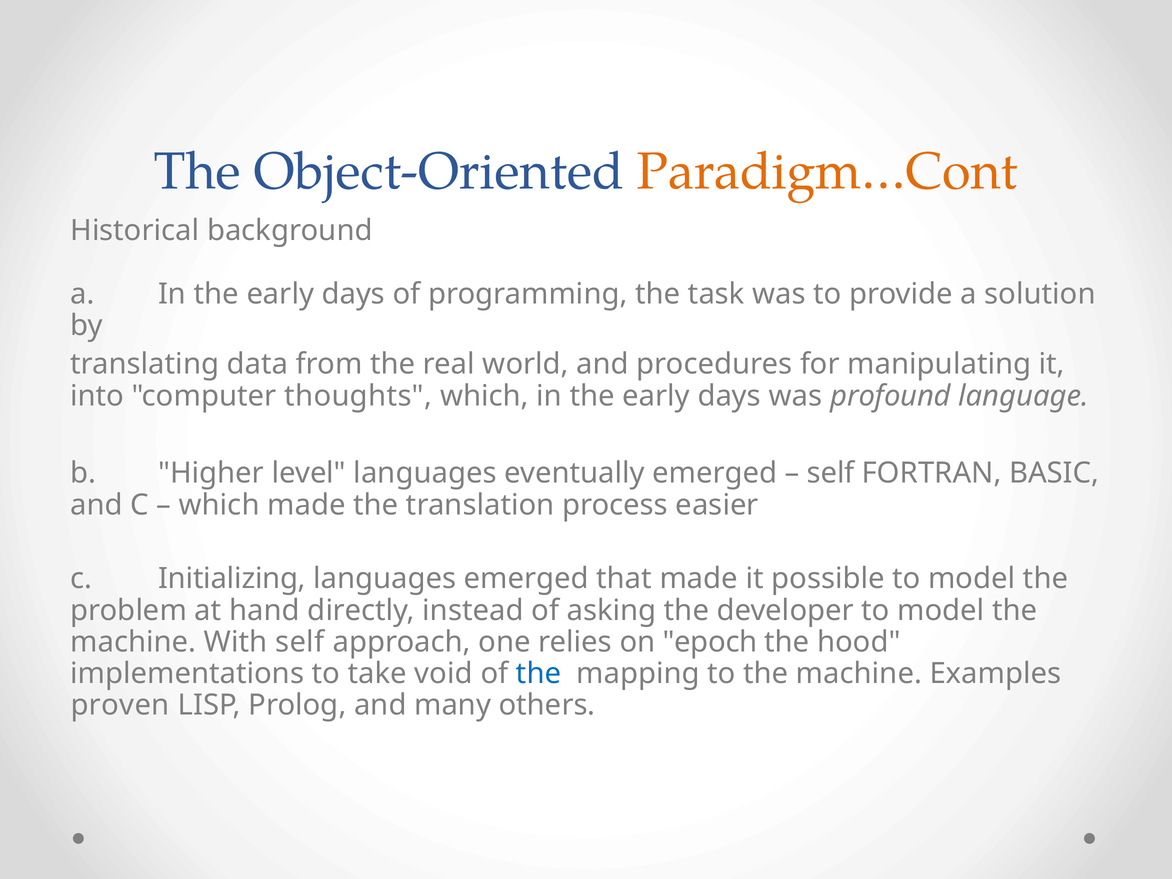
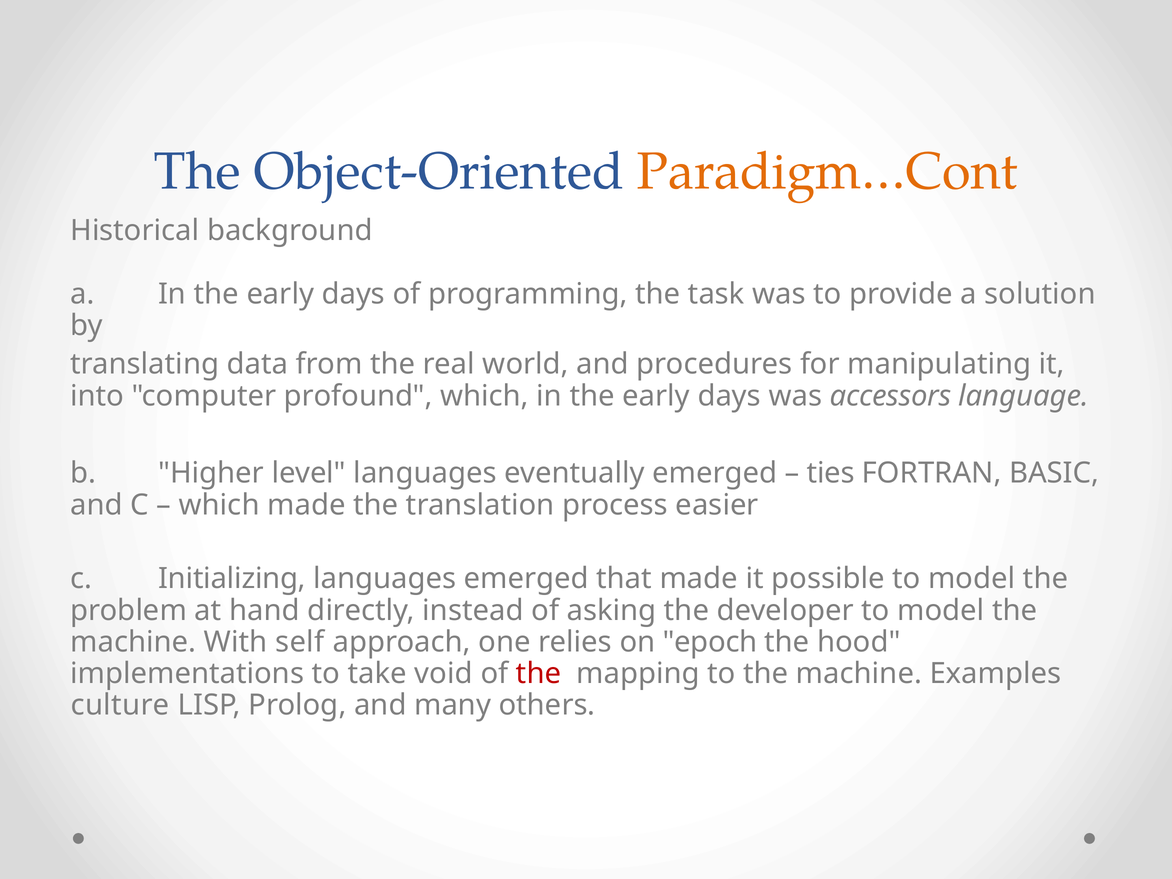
thoughts: thoughts -> profound (358, 396)
profound: profound -> accessors (891, 396)
self: self -> ties (831, 473)
the colour: blue -> red (539, 674)
proven: proven -> culture (120, 705)
